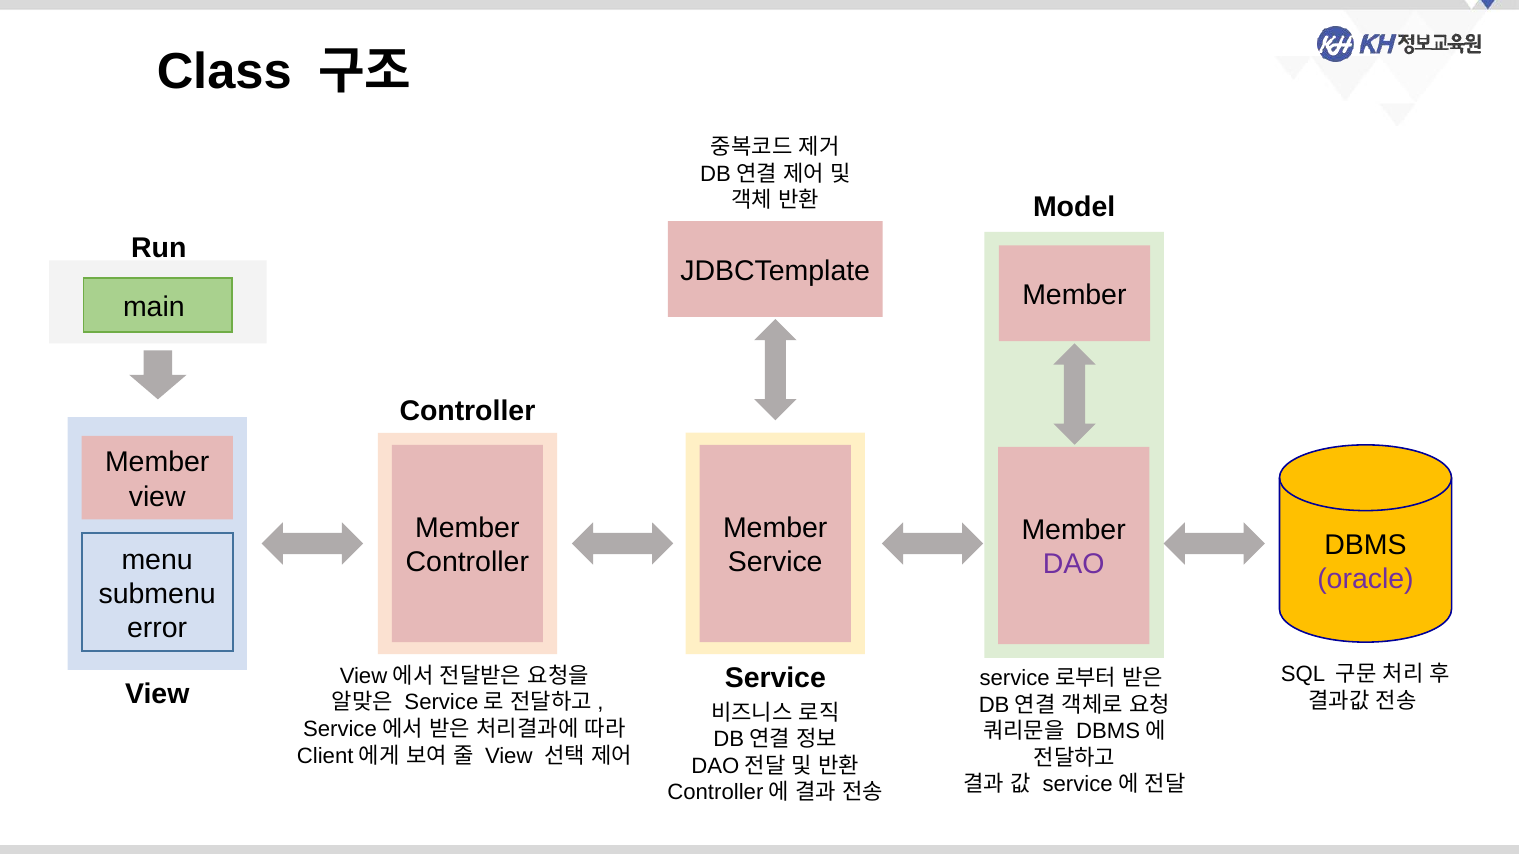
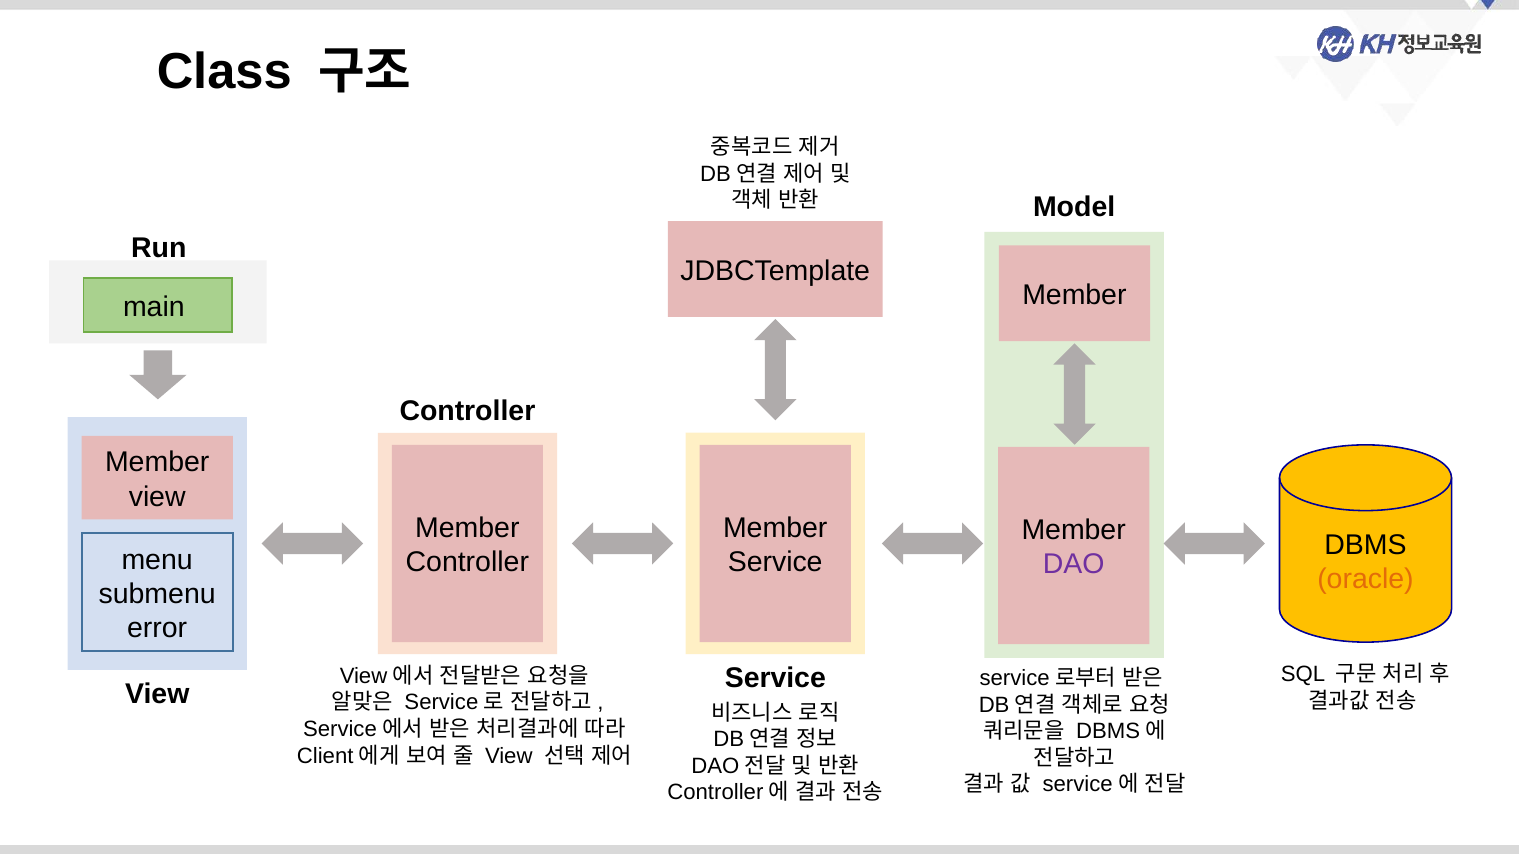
oracle colour: purple -> orange (1365, 579)
